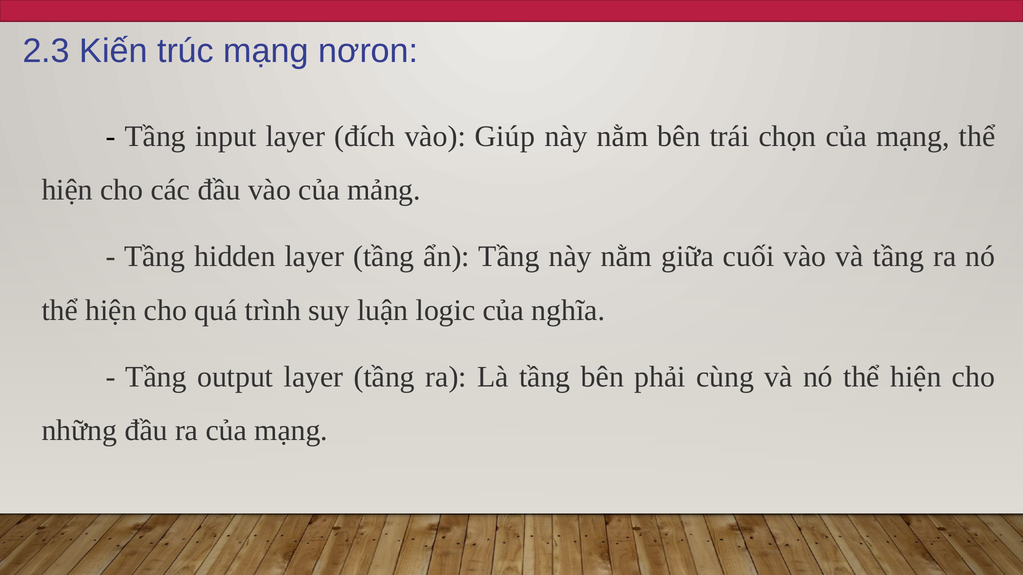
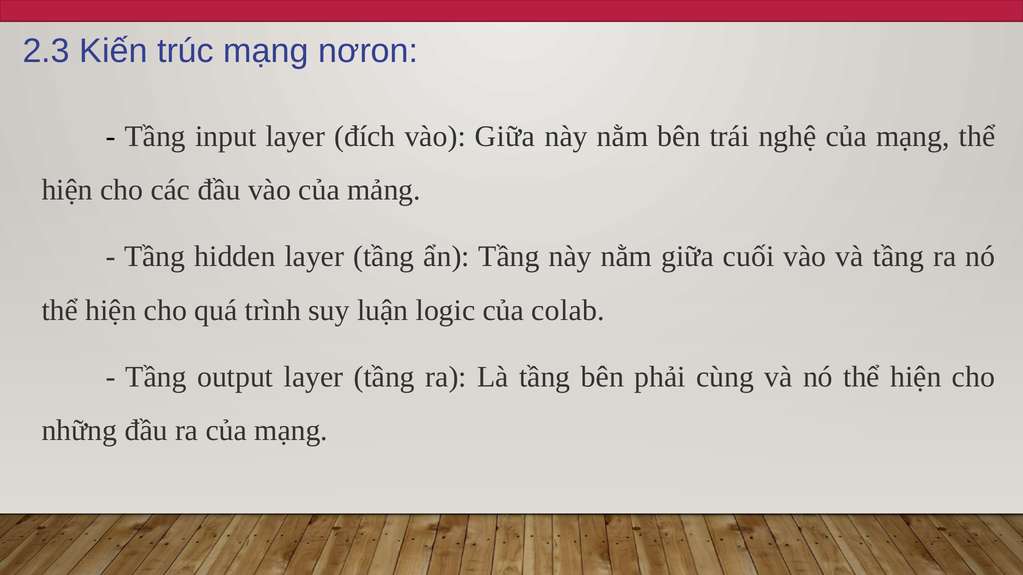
vào Giúp: Giúp -> Giữa (505, 137)
chọn: chọn -> nghệ (787, 137)
nghĩa: nghĩa -> colab (568, 311)
